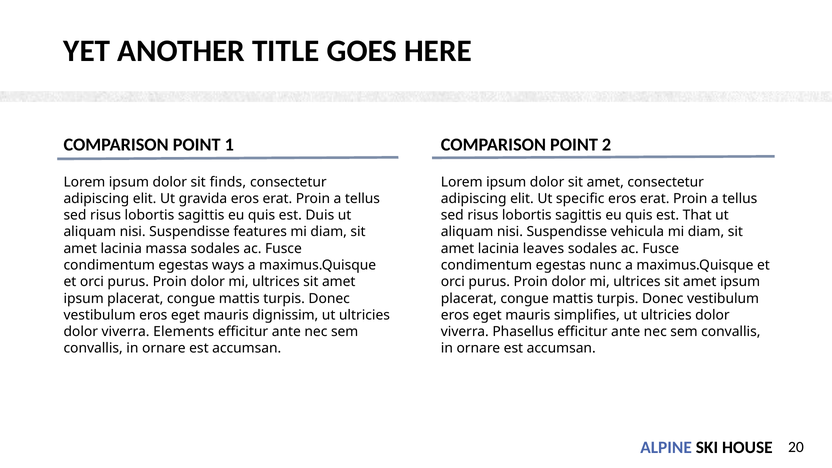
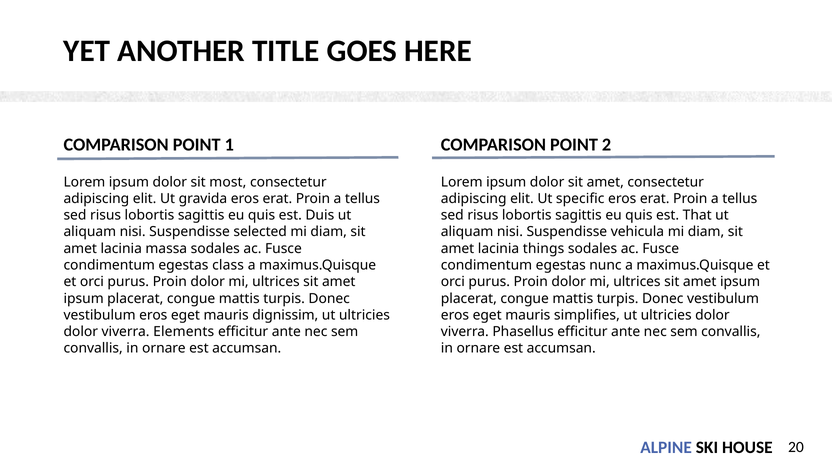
finds: finds -> most (228, 182)
features: features -> selected (260, 232)
leaves: leaves -> things (544, 249)
ways: ways -> class (228, 265)
